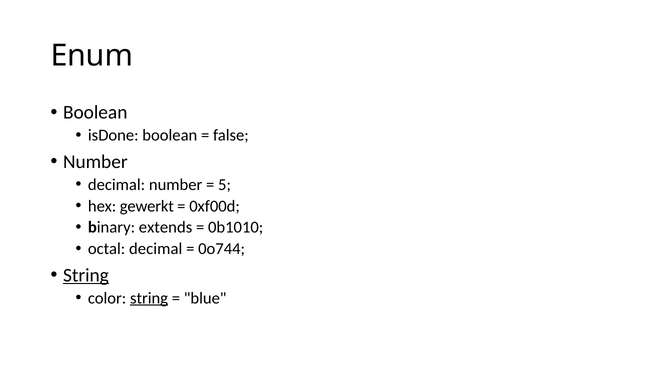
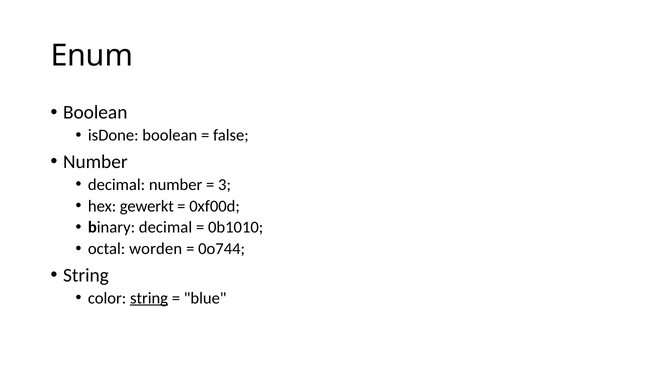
5: 5 -> 3 (225, 184)
binary extends: extends -> decimal (166, 227)
octal decimal: decimal -> worden (156, 248)
String underline: present -> none (86, 275)
